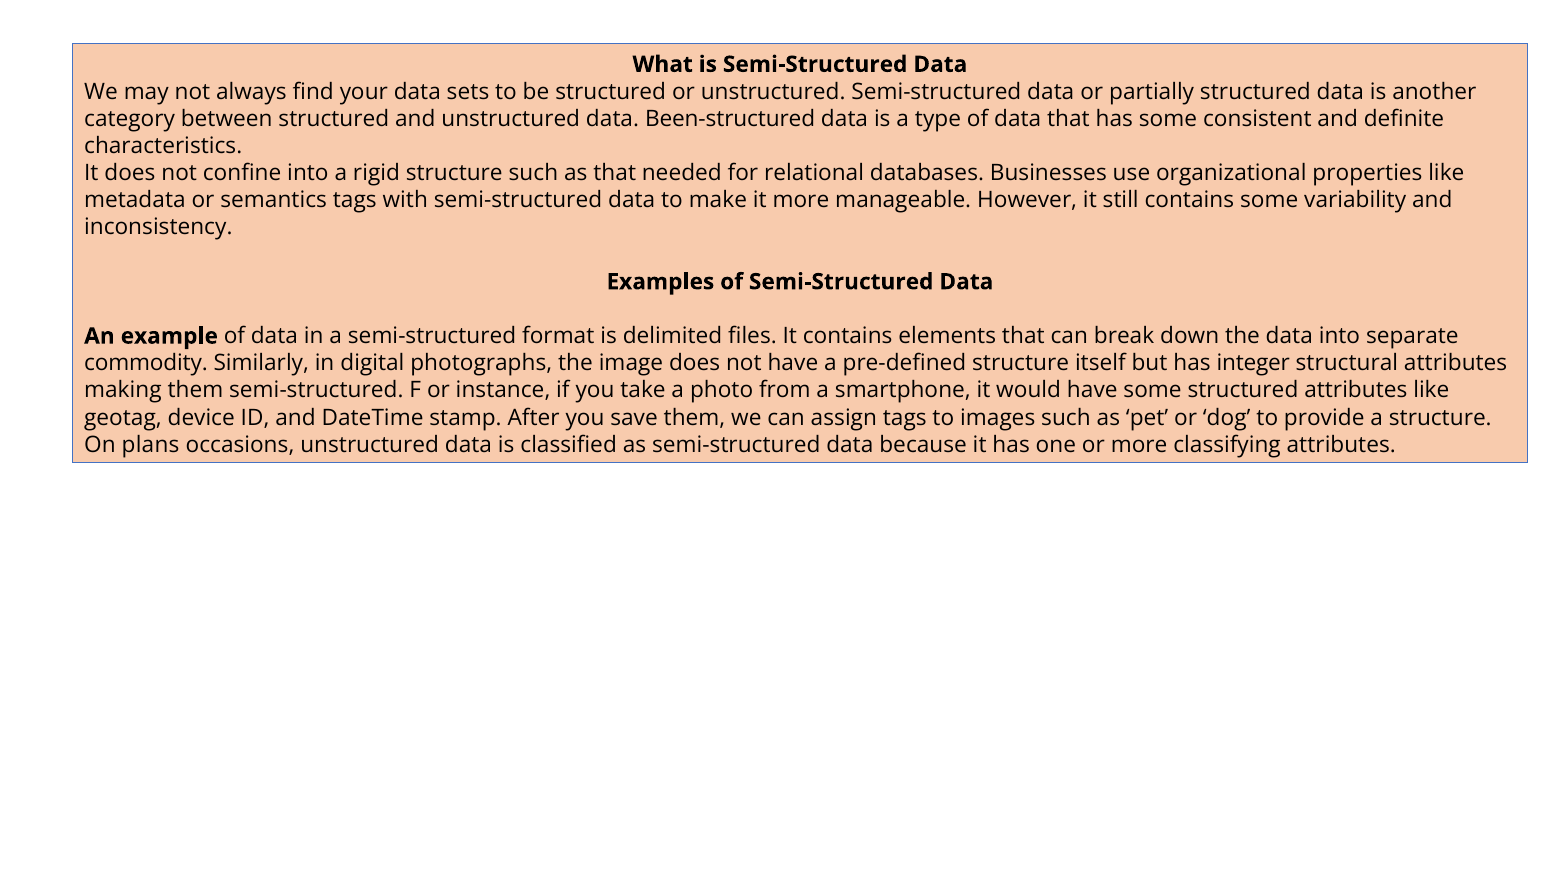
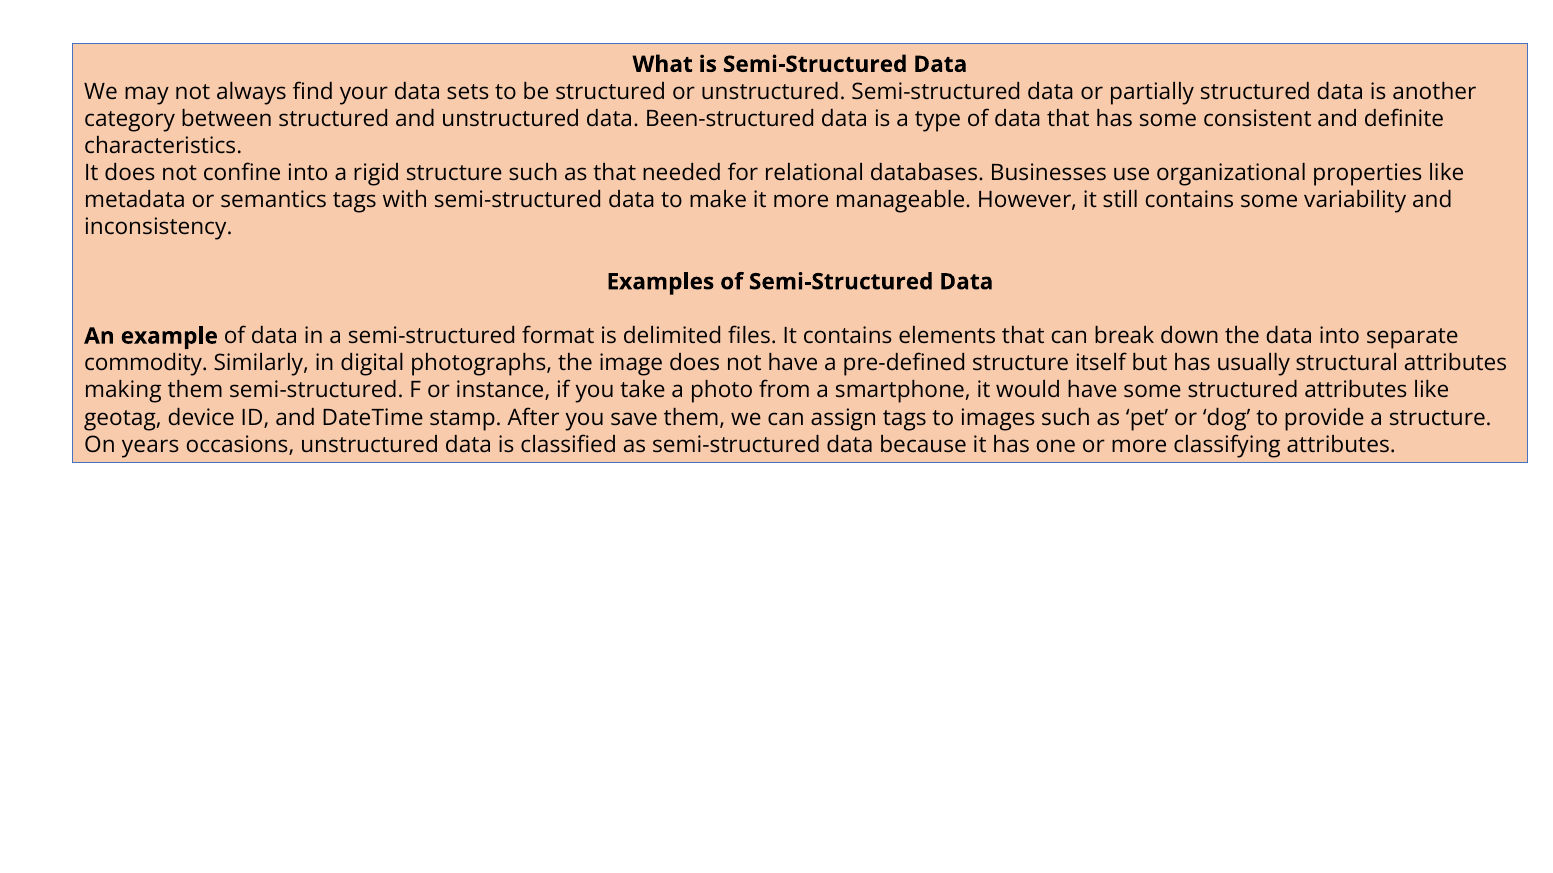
integer: integer -> usually (1253, 364)
plans: plans -> years (151, 445)
